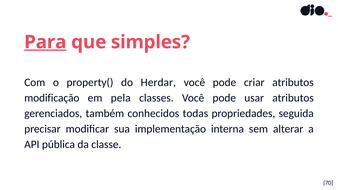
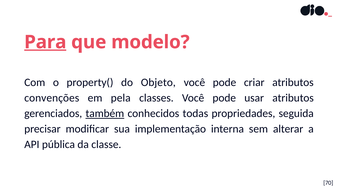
simples: simples -> modelo (150, 42)
Herdar: Herdar -> Objeto (158, 82)
modificação: modificação -> convenções (52, 98)
também underline: none -> present (105, 114)
